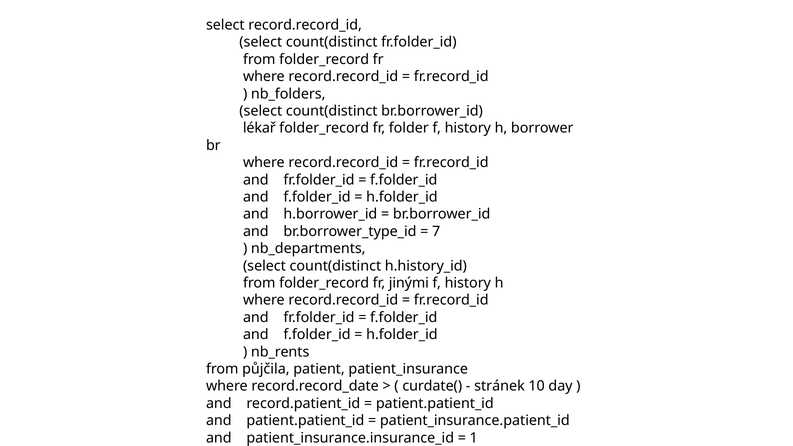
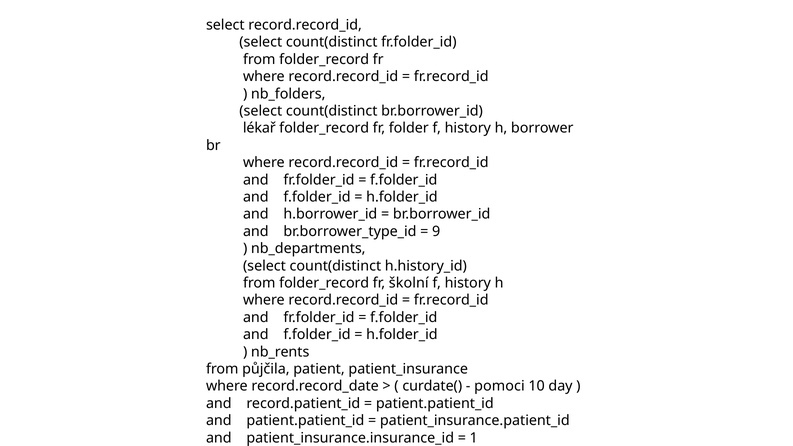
7: 7 -> 9 (436, 231)
jinými: jinými -> školní (409, 283)
stránek: stránek -> pomoci (499, 386)
